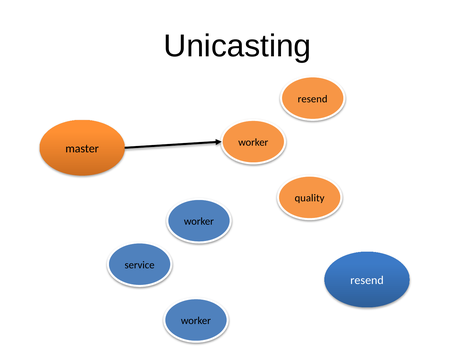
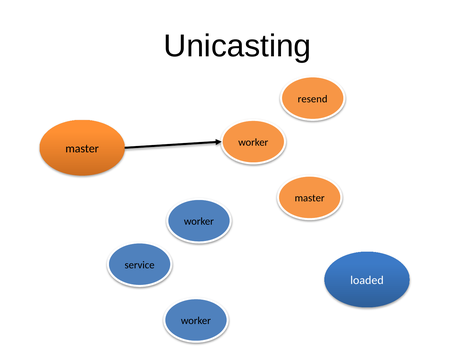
quality: quality -> master (310, 198)
resend: resend -> loaded (367, 281)
